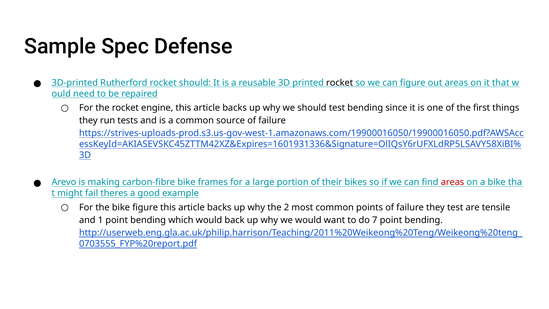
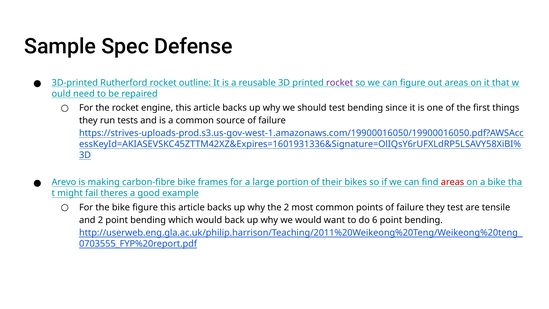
rocket should: should -> outline (195, 83)
rocket colour: black -> purple (340, 83)
and 1: 1 -> 2 (100, 220)
7: 7 -> 6 (375, 220)
